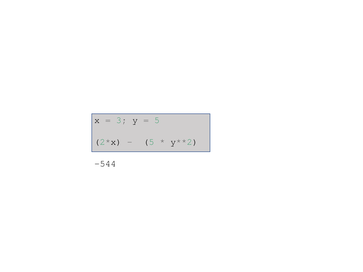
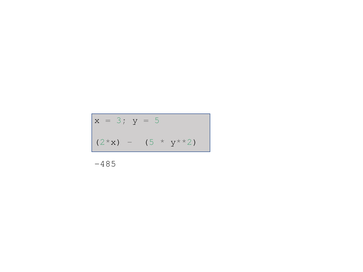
-544: -544 -> -485 (105, 164)
